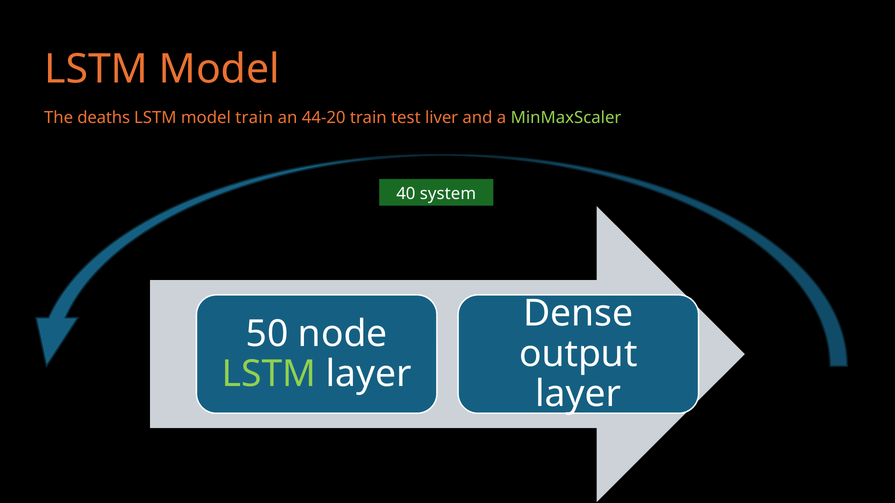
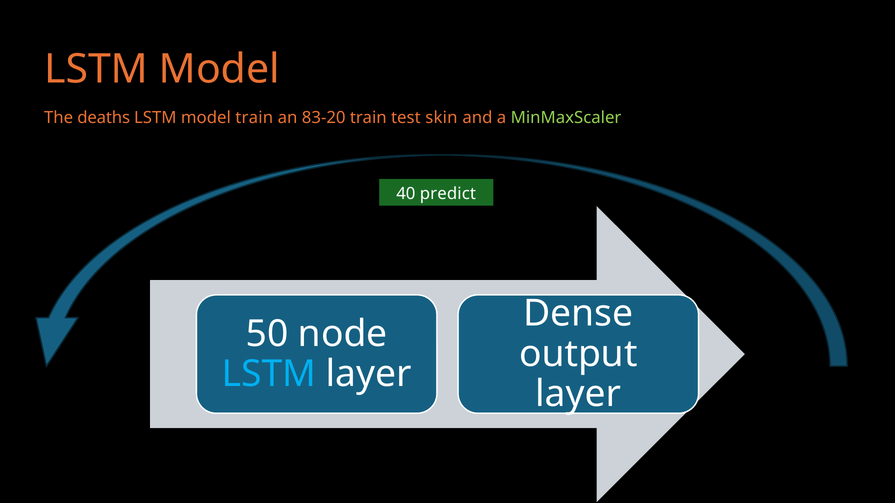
44-20: 44-20 -> 83-20 (324, 118)
liver: liver -> skin (441, 118)
system: system -> predict (448, 194)
LSTM colour: light green -> light blue (269, 374)
